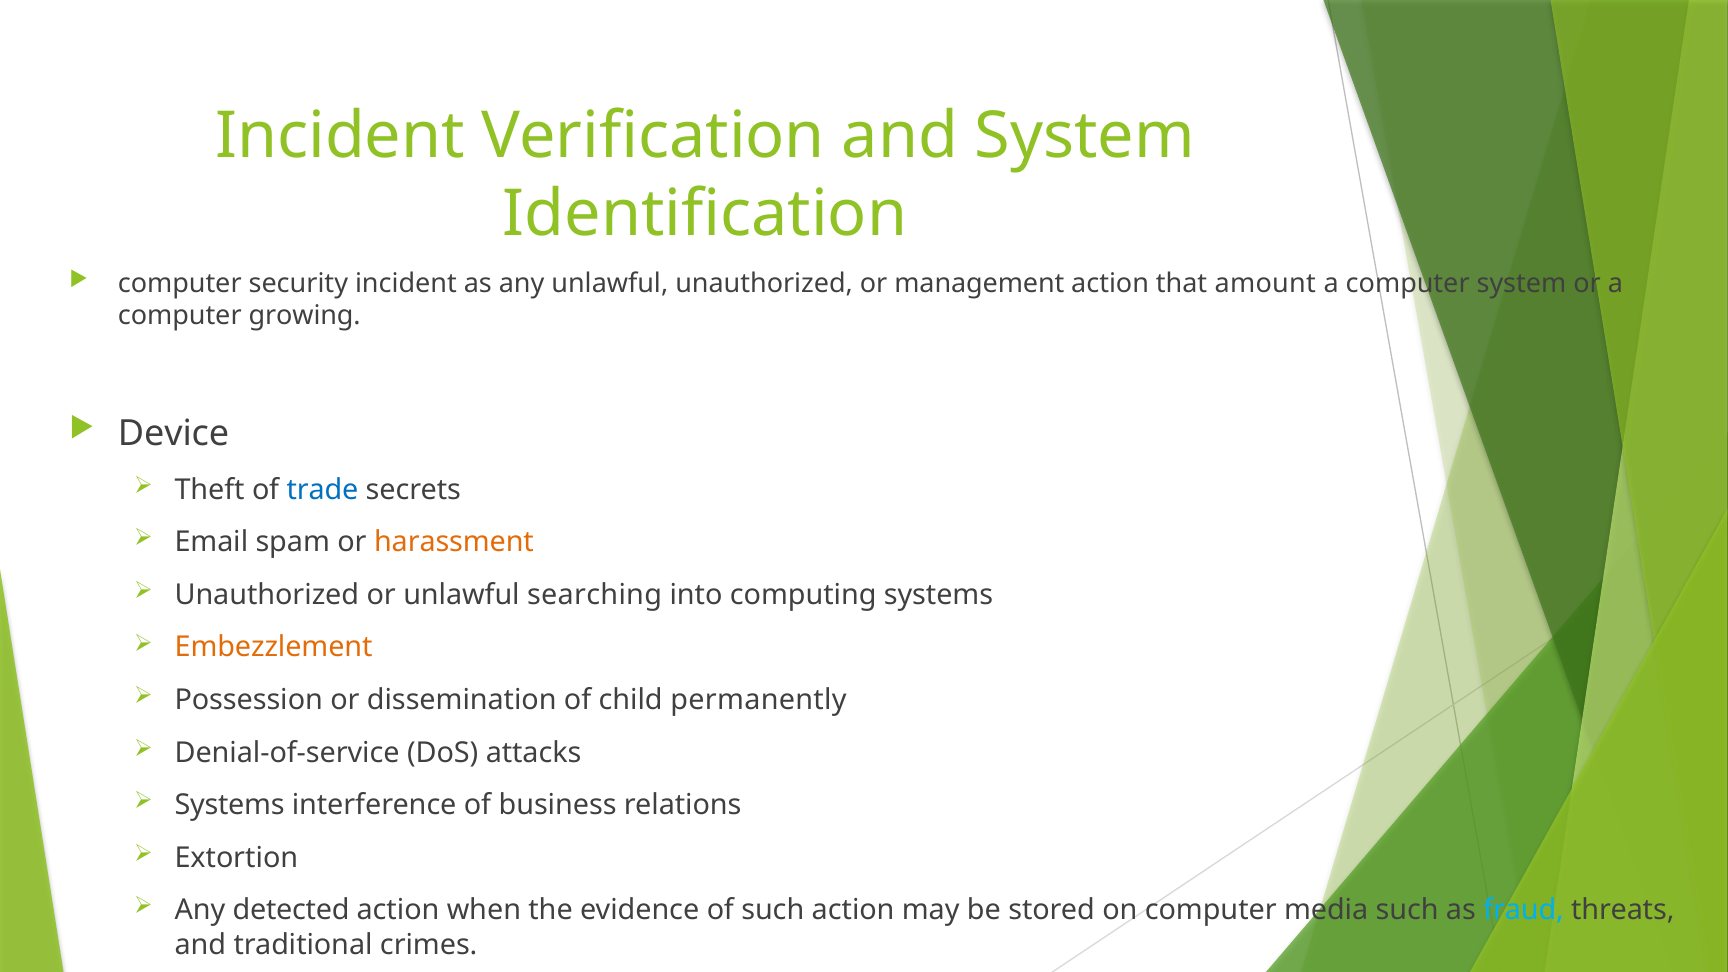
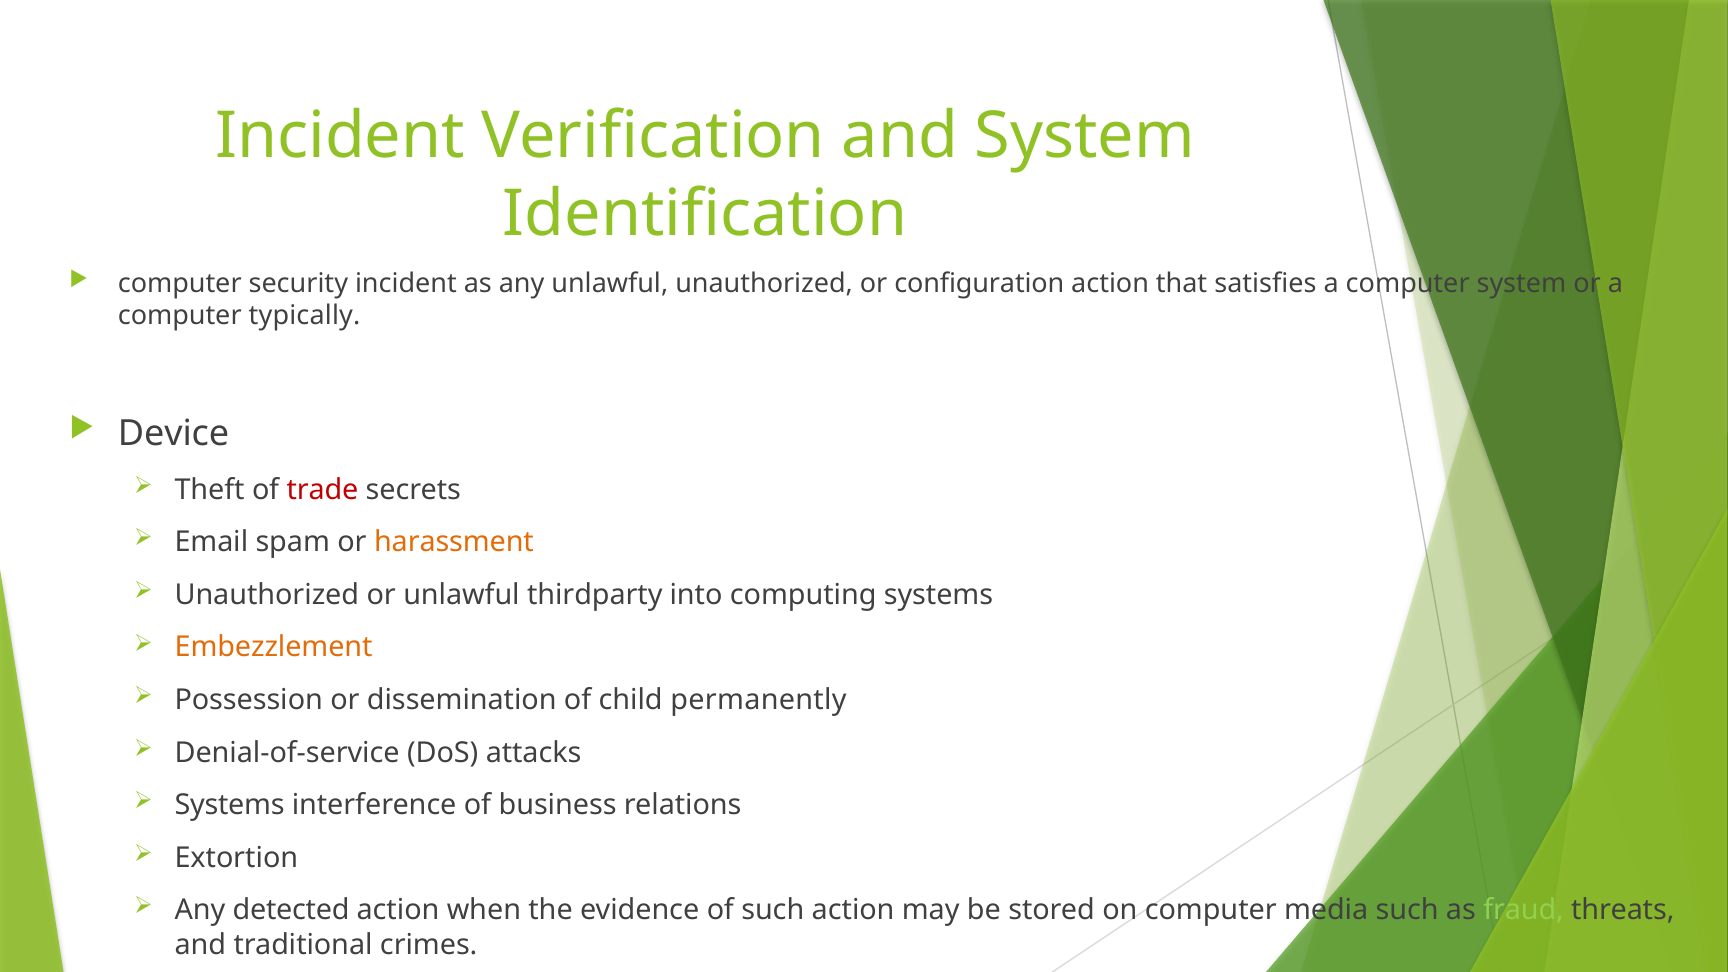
management: management -> configuration (979, 283)
amount: amount -> satisfies (1265, 283)
growing: growing -> typically (305, 316)
trade colour: blue -> red (322, 490)
searching: searching -> thirdparty (595, 595)
fraud colour: light blue -> light green (1524, 910)
